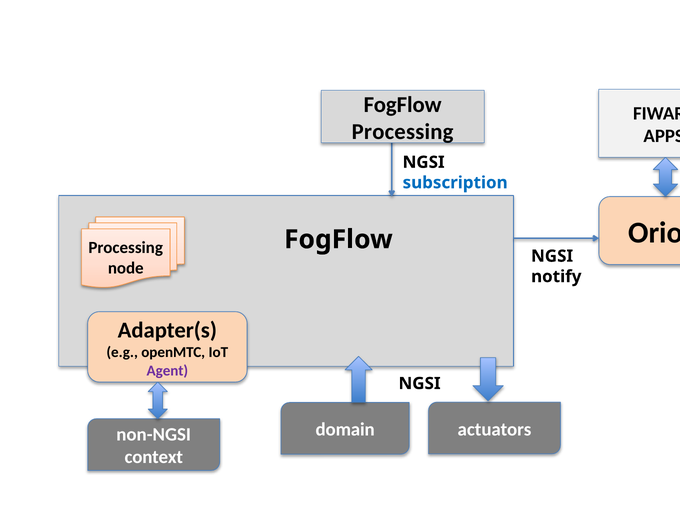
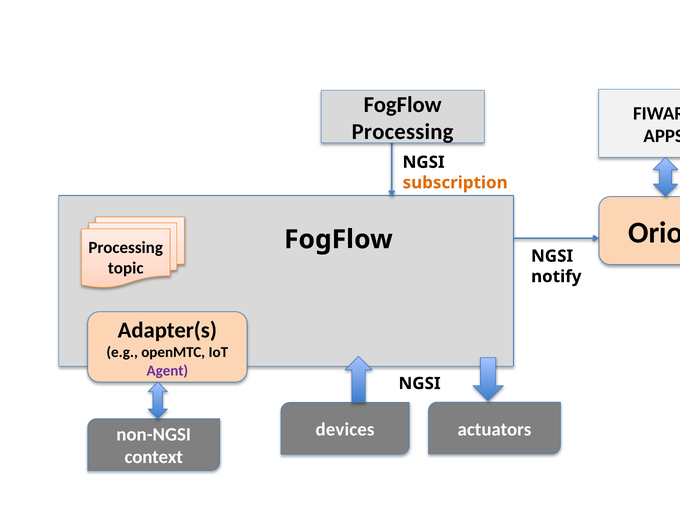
subscription colour: blue -> orange (455, 183)
node: node -> topic (126, 268)
domain: domain -> devices (345, 430)
